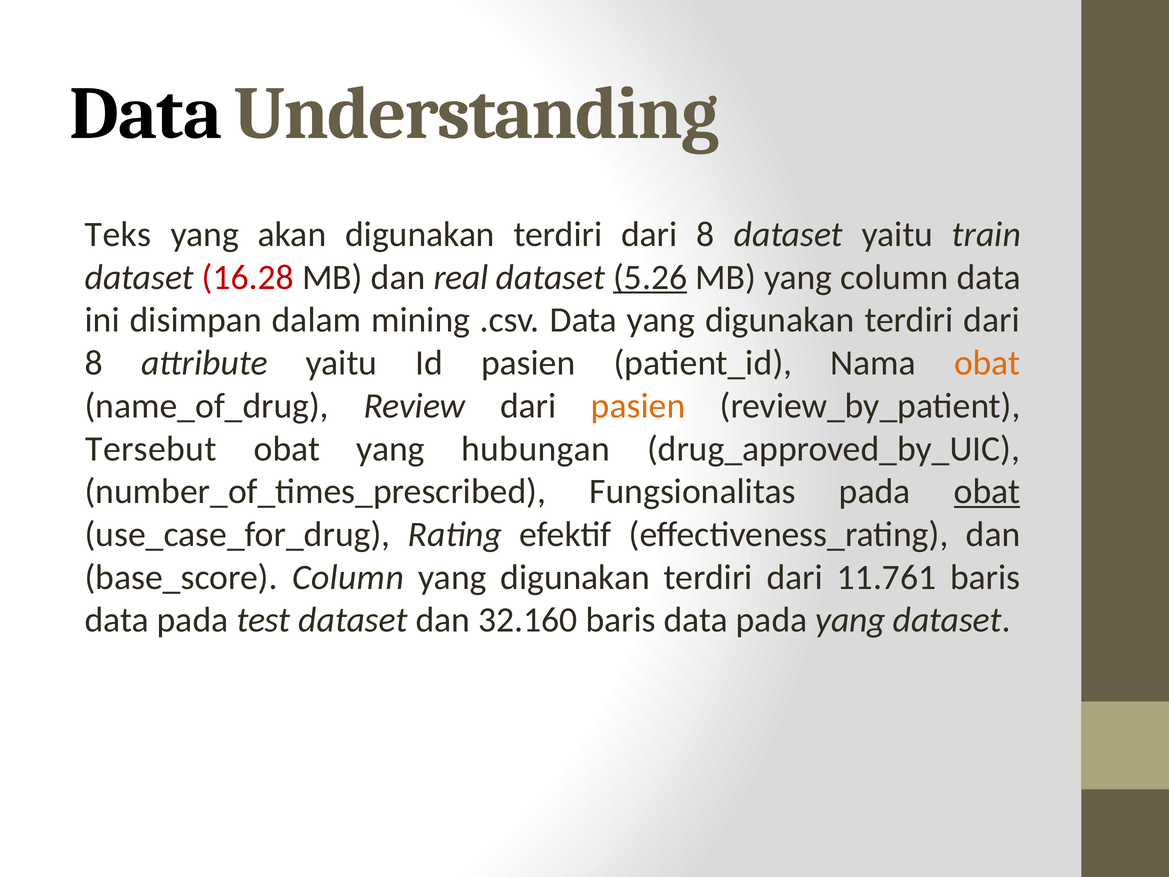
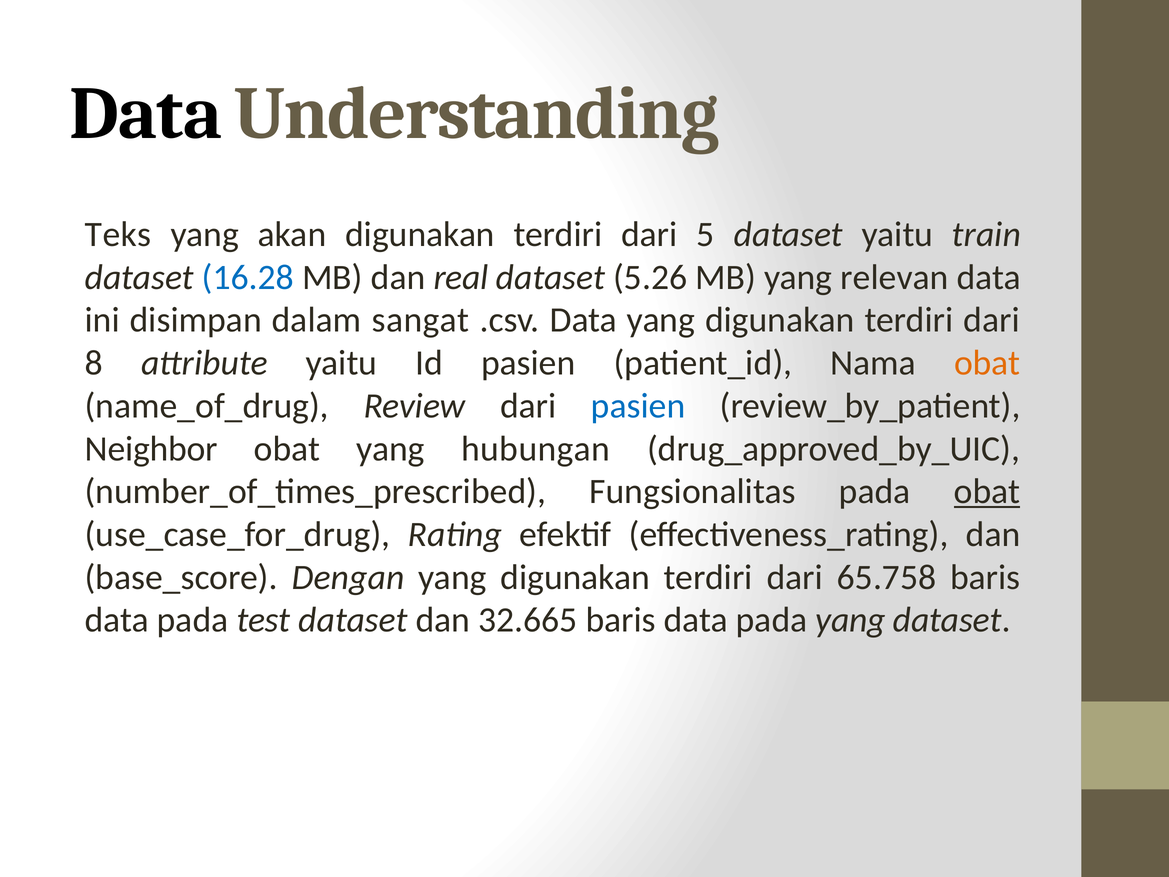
8: 8 -> 5 (705, 234)
16.28 colour: red -> blue (248, 277)
5.26 underline: present -> none (650, 277)
yang column: column -> relevan (894, 277)
mining: mining -> sangat (420, 320)
pasien colour: orange -> blue (638, 406)
Tersebut: Tersebut -> Neighbor (151, 449)
base_score Column: Column -> Dengan (348, 577)
11.761: 11.761 -> 65.758 (887, 577)
32.160: 32.160 -> 32.665 (528, 620)
